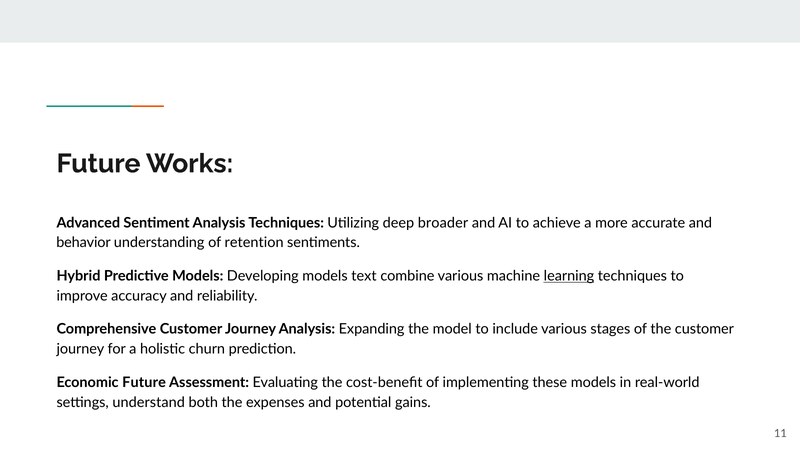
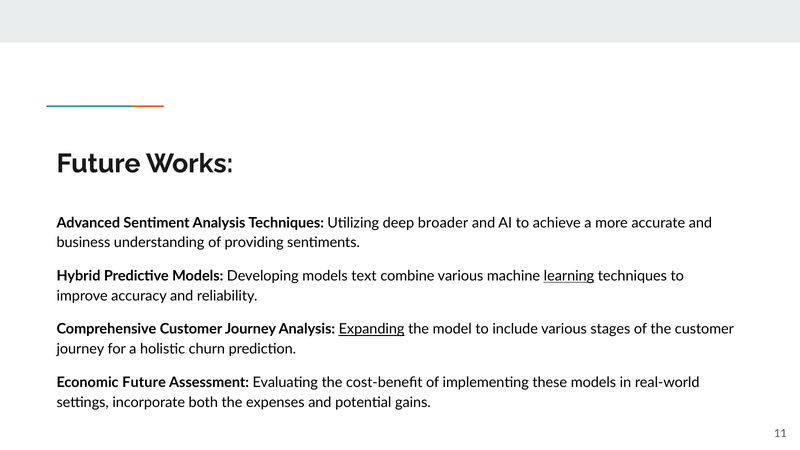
behavior: behavior -> business (83, 243)
retention: retention -> providing (254, 243)
Expanding underline: none -> present (372, 329)
understand: understand -> incorporate (149, 402)
